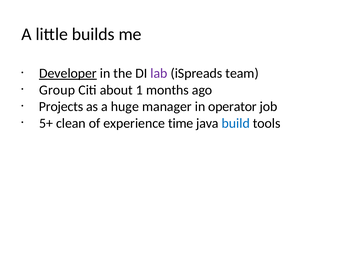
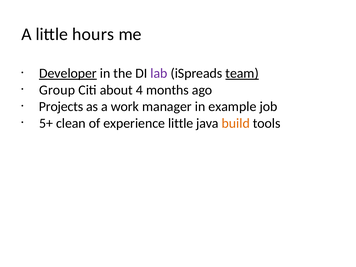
builds: builds -> hours (93, 34)
team underline: none -> present (242, 73)
1: 1 -> 4 (139, 90)
huge: huge -> work (125, 107)
operator: operator -> example (232, 107)
experience time: time -> little (181, 123)
build colour: blue -> orange (236, 123)
